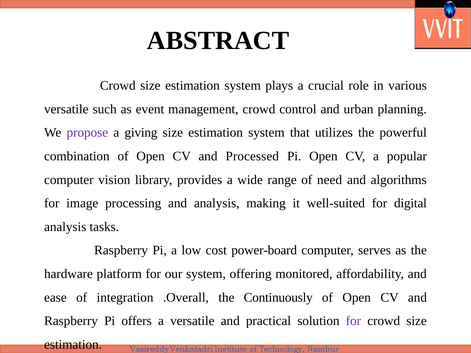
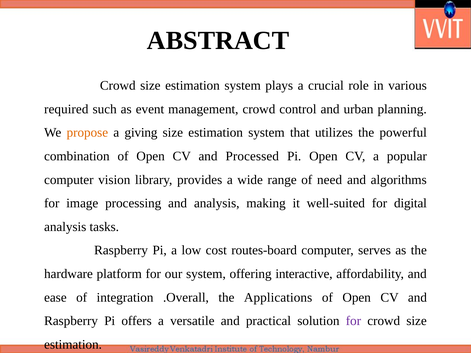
versatile: versatile -> required (66, 109)
propose colour: purple -> orange (87, 133)
power-board: power-board -> routes-board (264, 250)
monitored: monitored -> interactive (304, 274)
Continuously: Continuously -> Applications (278, 298)
